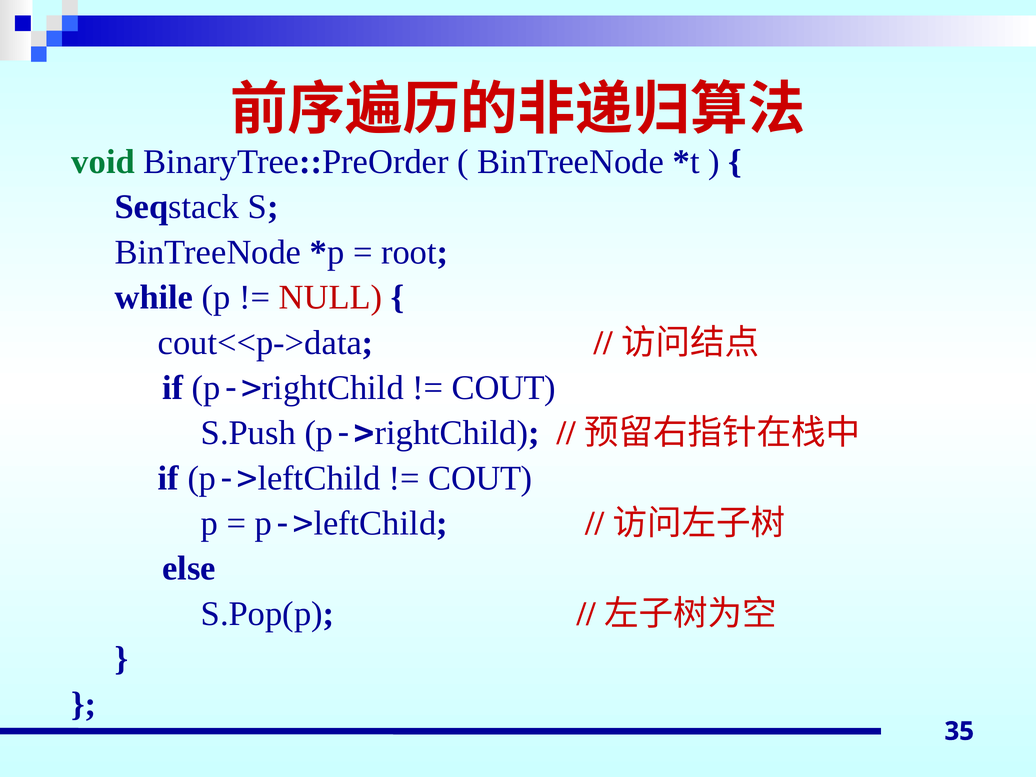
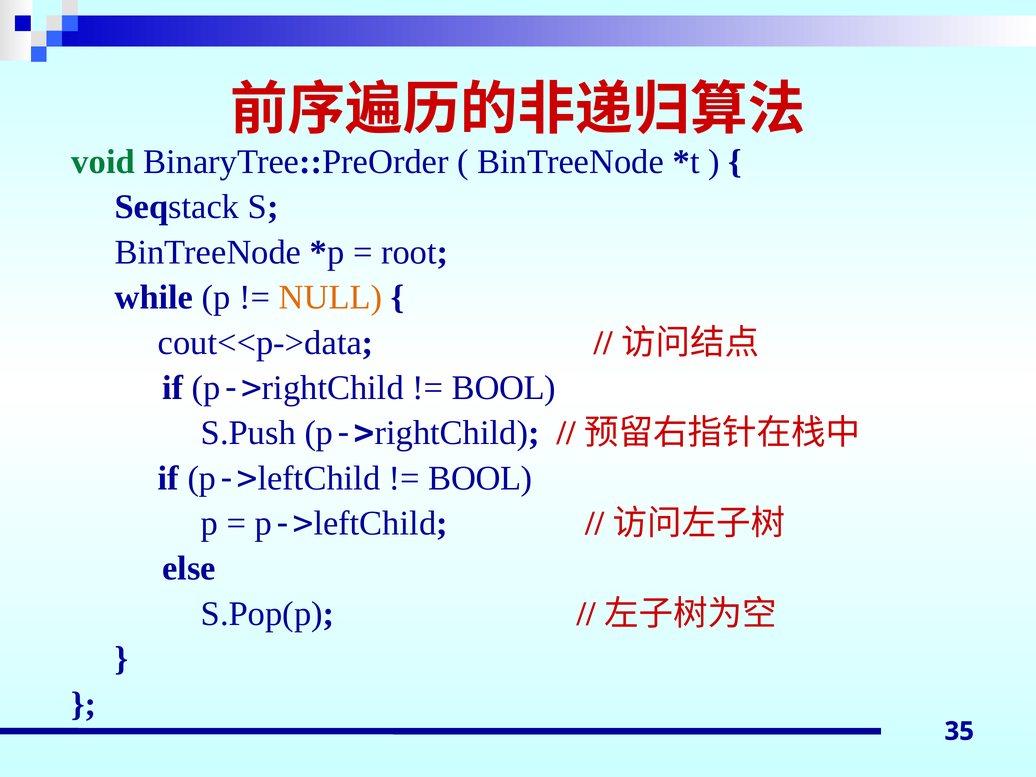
NULL colour: red -> orange (330, 297)
COUT: COUT -> BOOL (504, 388)
COUT: COUT -> BOOL (480, 478)
